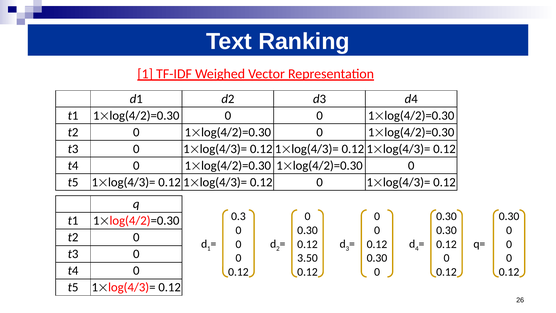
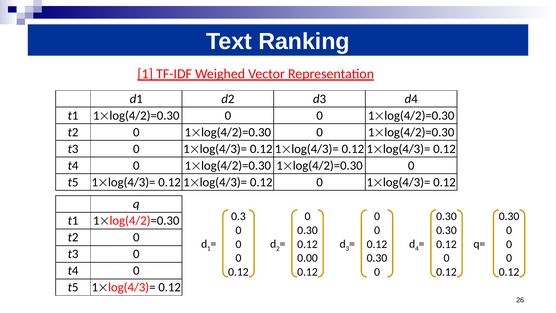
3.50: 3.50 -> 0.00 (307, 258)
